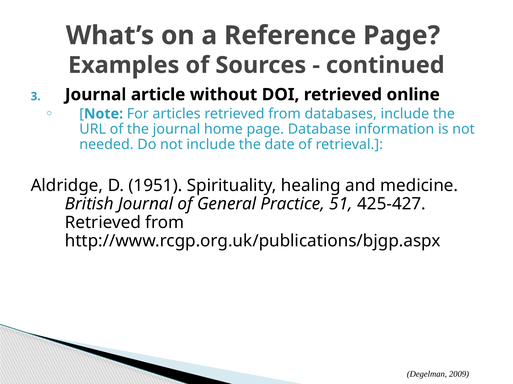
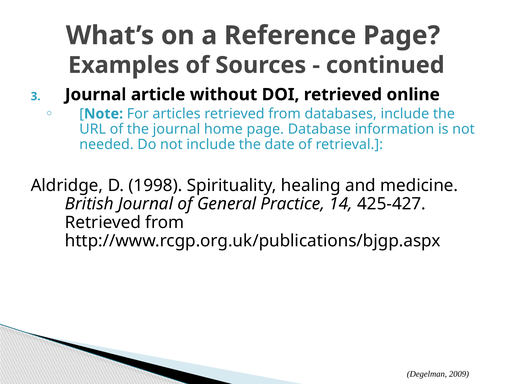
1951: 1951 -> 1998 (155, 186)
51: 51 -> 14 (341, 204)
